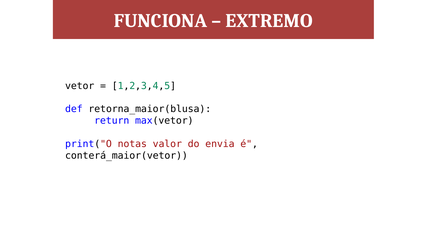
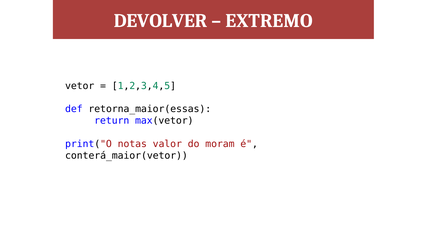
FUNCIONA: FUNCIONA -> DEVOLVER (161, 21)
retorna_maior(blusa: retorna_maior(blusa -> retorna_maior(essas (150, 109)
envia: envia -> moram (220, 144)
